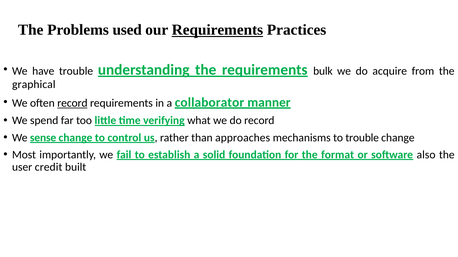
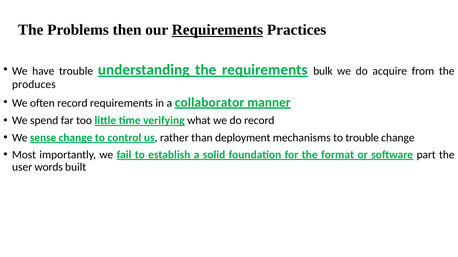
used: used -> then (127, 30)
graphical: graphical -> produces (34, 84)
record underline: present -> none (72, 103)
approaches: approaches -> deployment (243, 138)
also: also -> part (426, 155)
credit: credit -> words (49, 167)
